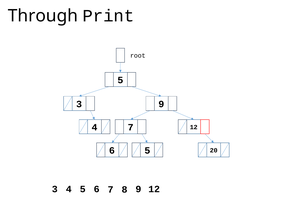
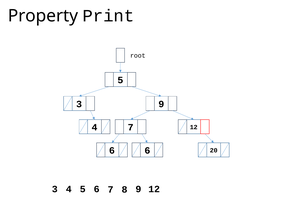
Through: Through -> Property (43, 16)
6 5: 5 -> 6 (147, 150)
